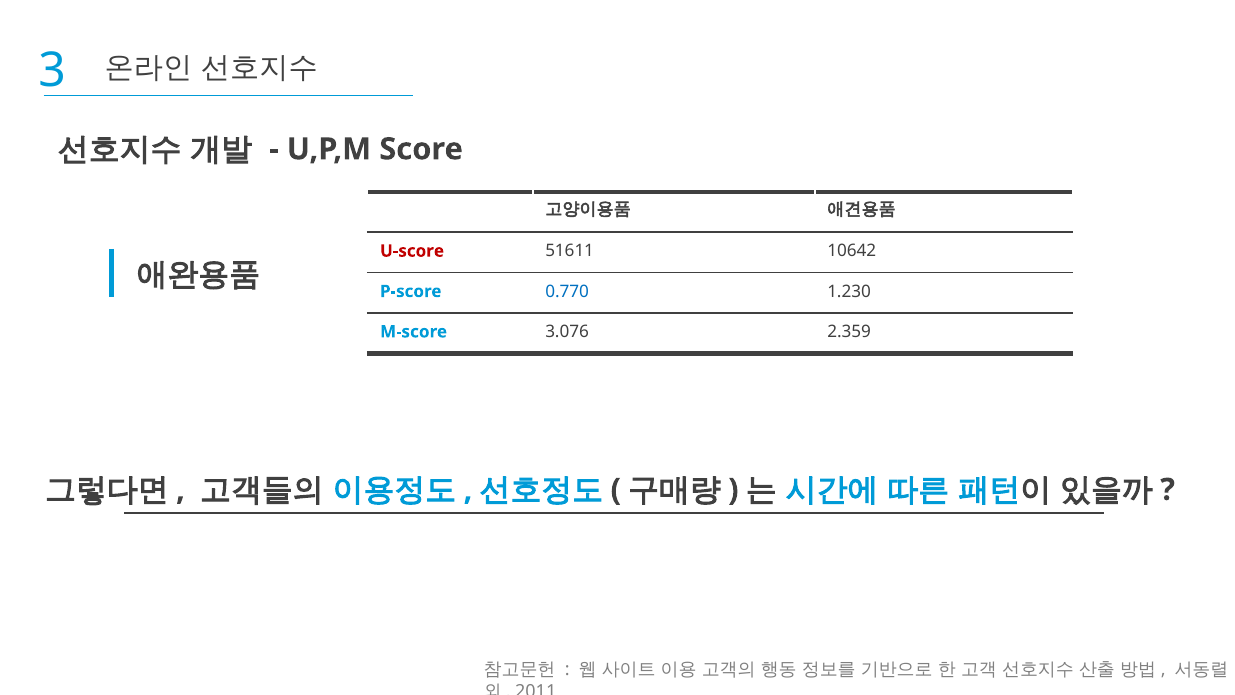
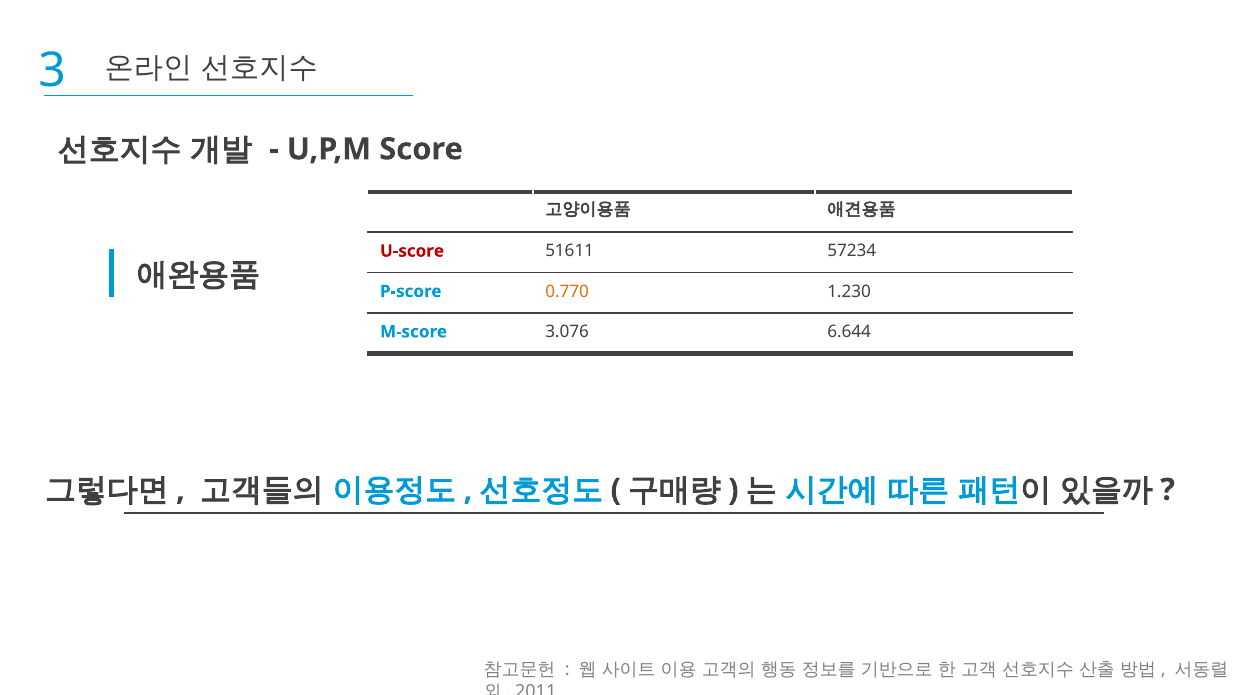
10642: 10642 -> 57234 (852, 251)
0.770 colour: blue -> orange (567, 291)
2.359: 2.359 -> 6.644 (849, 332)
